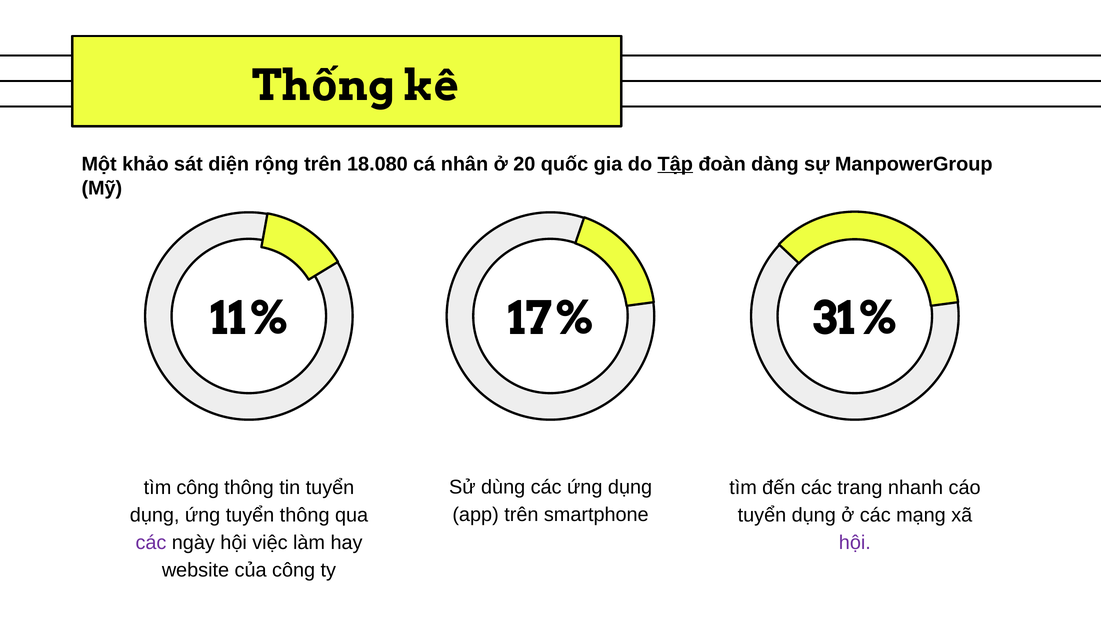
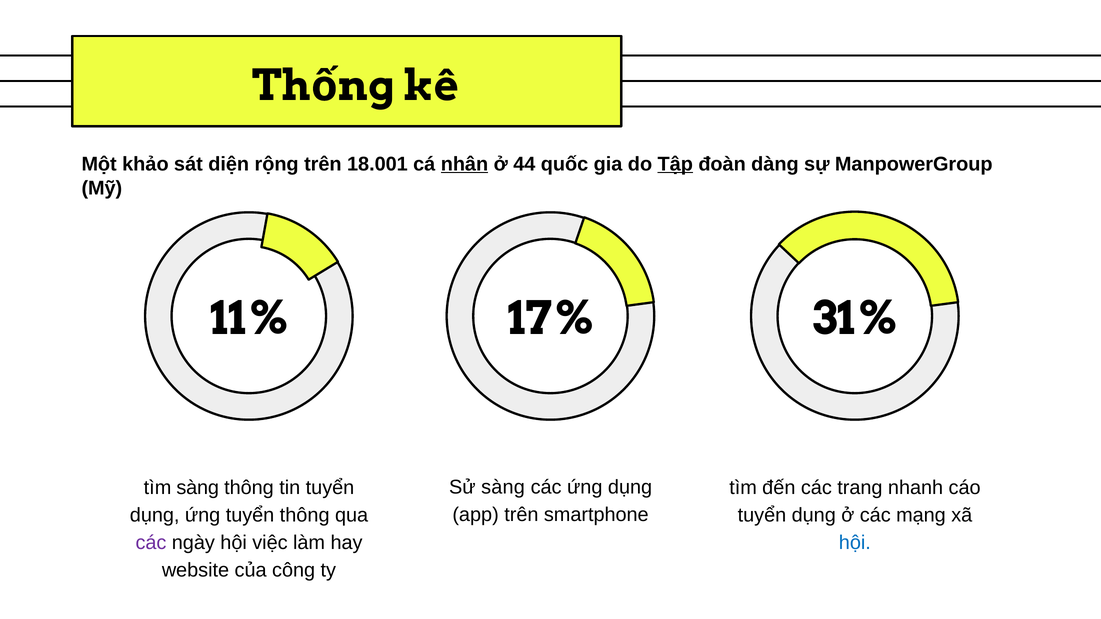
18.080: 18.080 -> 18.001 (377, 164)
nhân underline: none -> present (464, 164)
20: 20 -> 44 (524, 164)
Sử dùng: dùng -> sàng (503, 488)
tìm công: công -> sàng (198, 488)
hội colour: purple -> blue (855, 543)
